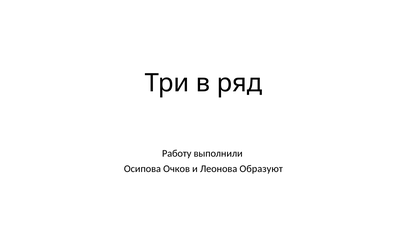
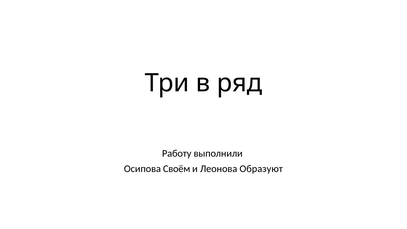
Очков: Очков -> Своём (177, 169)
